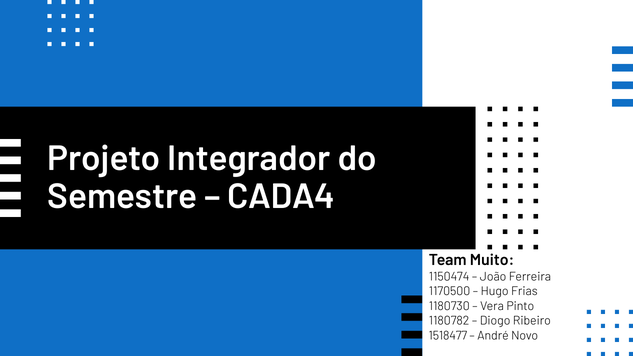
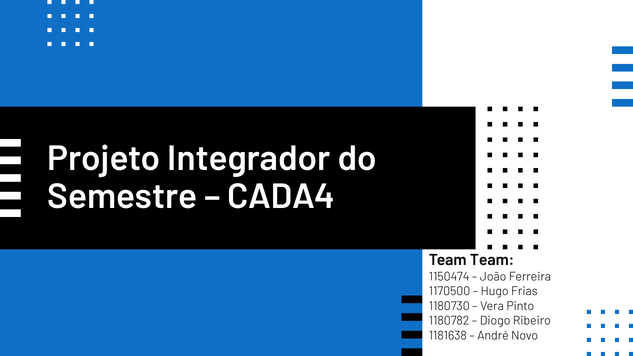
Team Muito: Muito -> Team (492, 260)
1518477: 1518477 -> 1181638 (448, 336)
